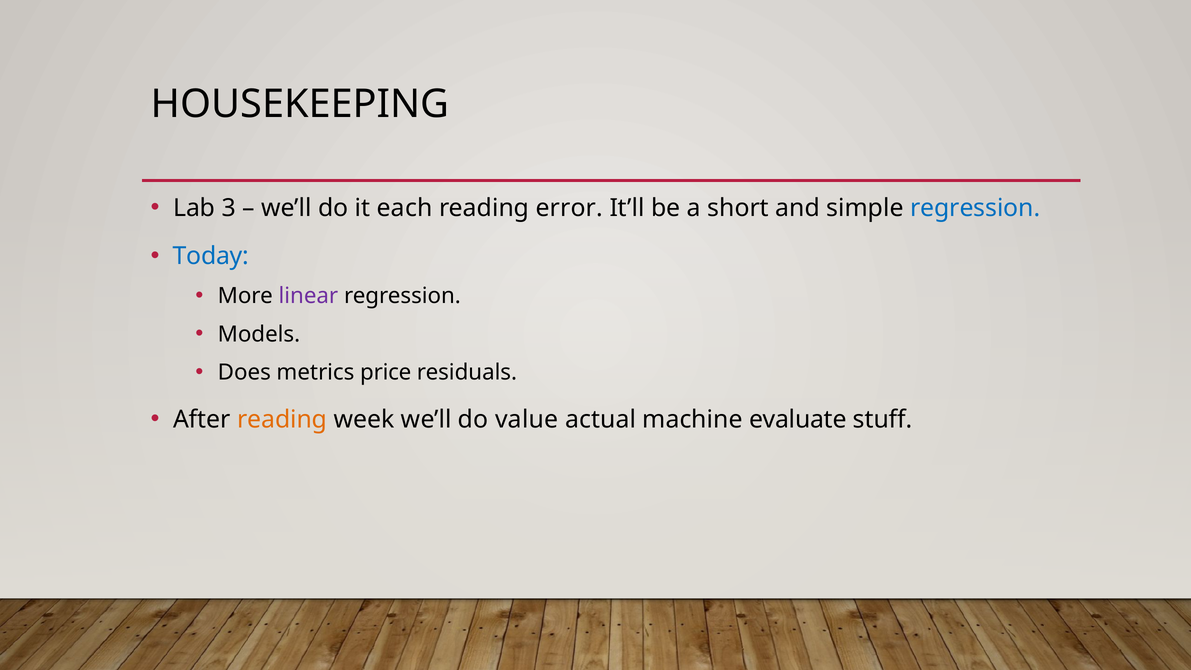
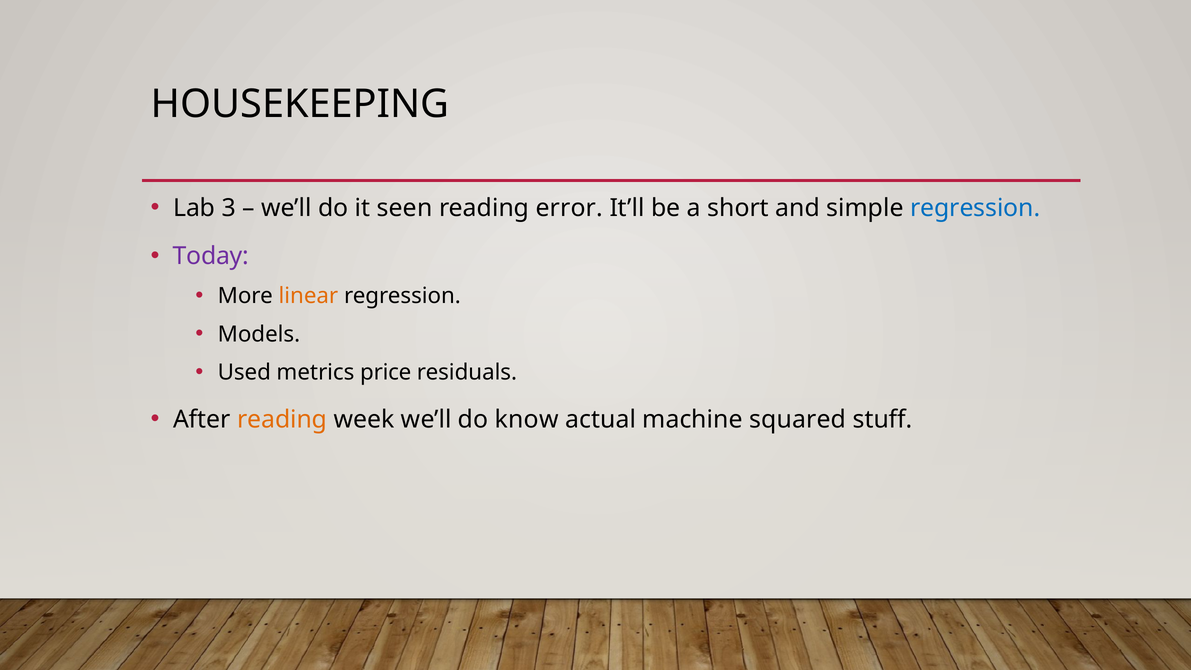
each: each -> seen (405, 208)
Today colour: blue -> purple (211, 256)
linear colour: purple -> orange (308, 296)
Does: Does -> Used (244, 373)
value: value -> know (527, 419)
evaluate: evaluate -> squared (798, 419)
